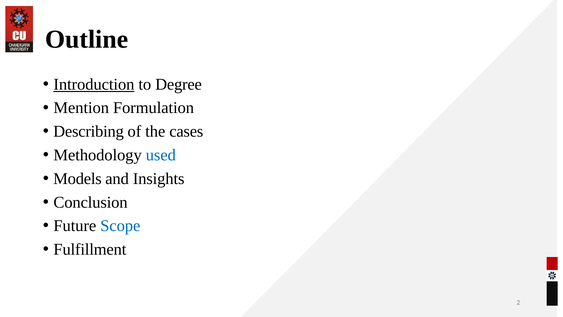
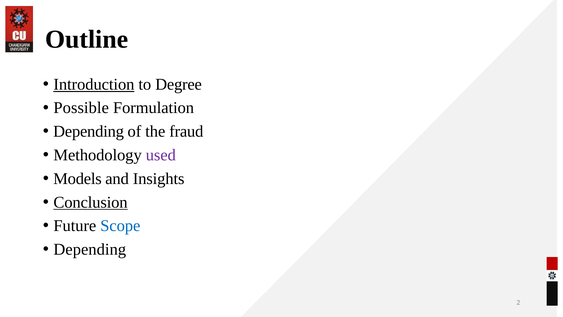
Mention: Mention -> Possible (81, 108)
Describing: Describing -> Depending (89, 131)
cases: cases -> fraud (186, 131)
used colour: blue -> purple (161, 155)
Conclusion underline: none -> present (91, 202)
Fulfillment: Fulfillment -> Depending (90, 249)
